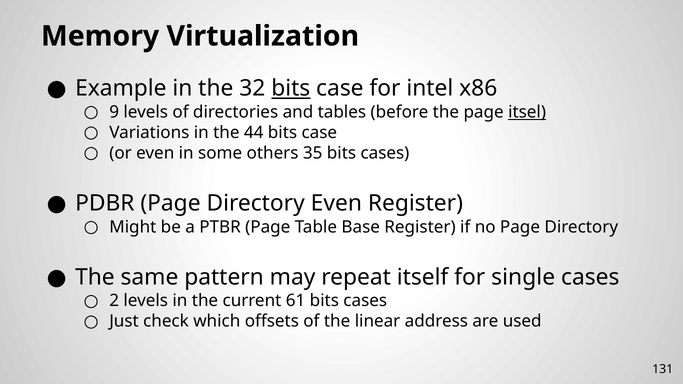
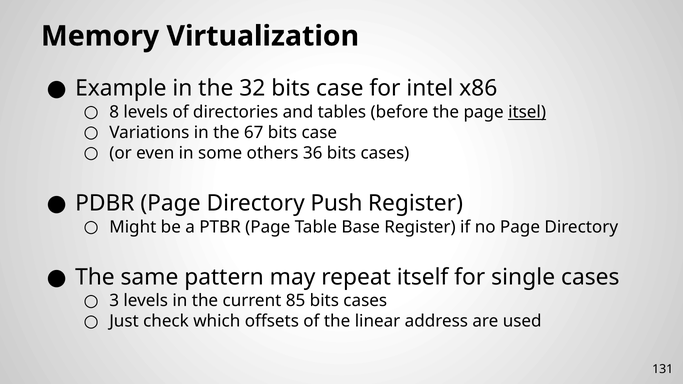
bits underline: present -> none (291, 89)
9: 9 -> 8 (114, 112)
44: 44 -> 67 (254, 132)
35: 35 -> 36 (313, 153)
Directory Even: Even -> Push (336, 203)
2: 2 -> 3 (114, 301)
61: 61 -> 85 (296, 301)
